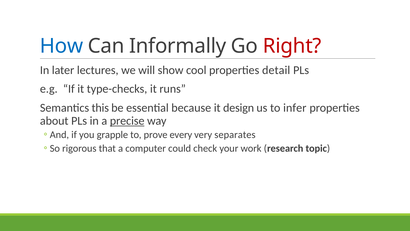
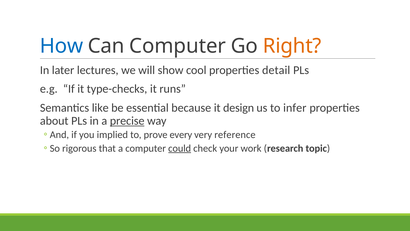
Can Informally: Informally -> Computer (178, 46)
Right colour: red -> orange (292, 46)
this: this -> like (100, 108)
grapple: grapple -> implied (112, 134)
separates: separates -> reference (235, 134)
could underline: none -> present (180, 148)
